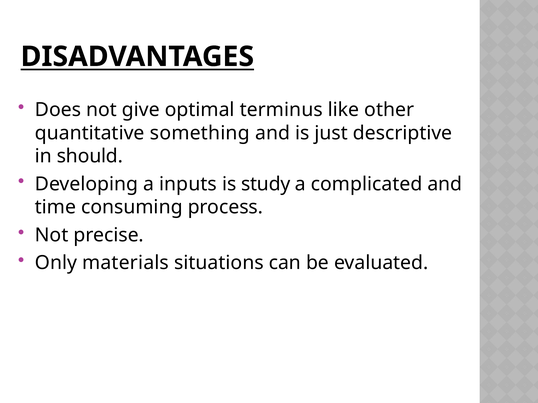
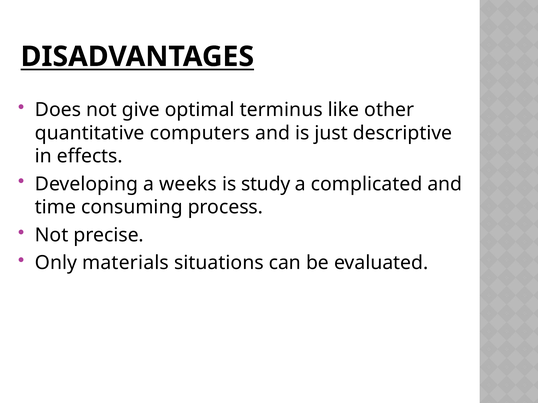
something: something -> computers (200, 133)
should: should -> effects (90, 156)
inputs: inputs -> weeks (188, 184)
